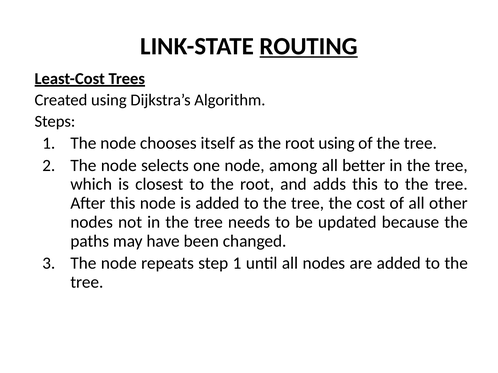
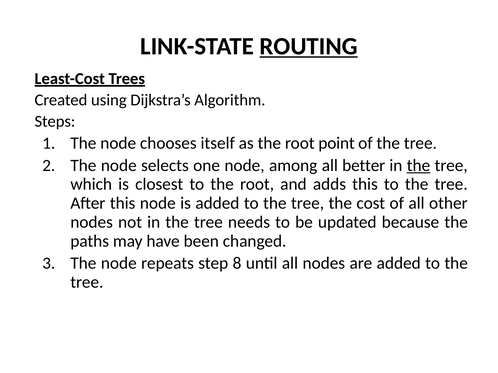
root using: using -> point (337, 143)
the underline: none -> present (419, 166)
step 1: 1 -> 8 (237, 264)
